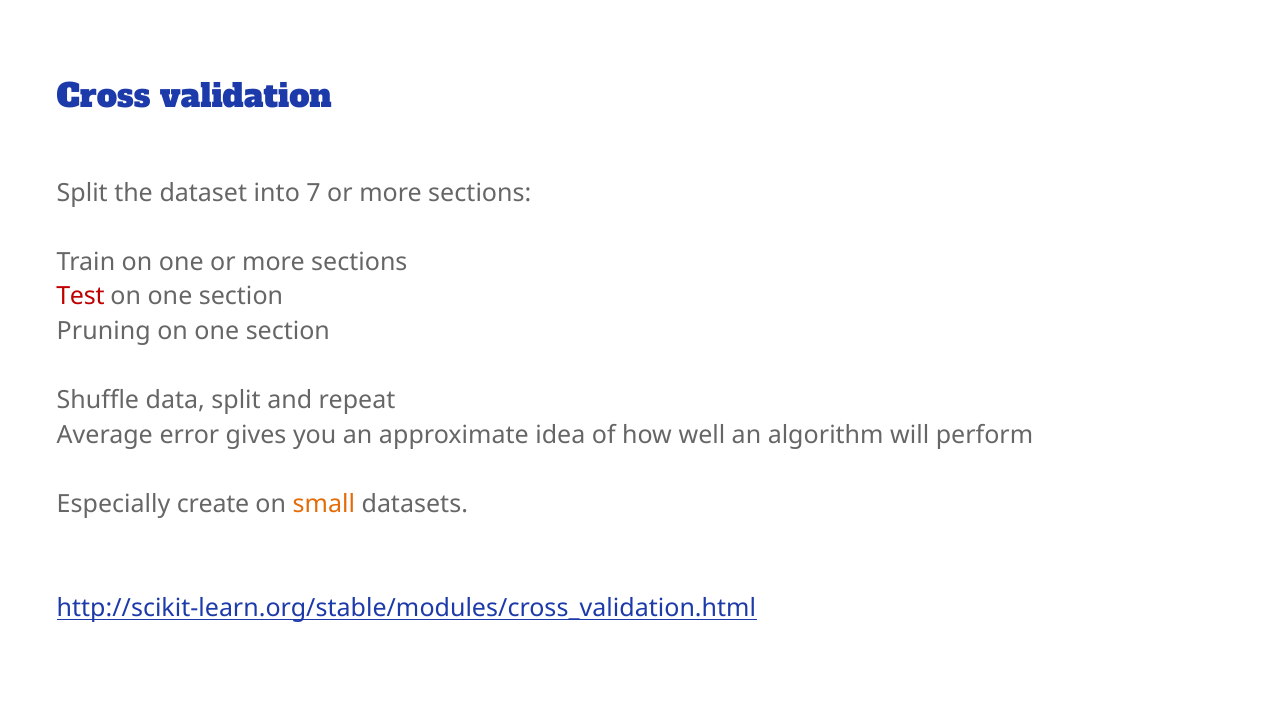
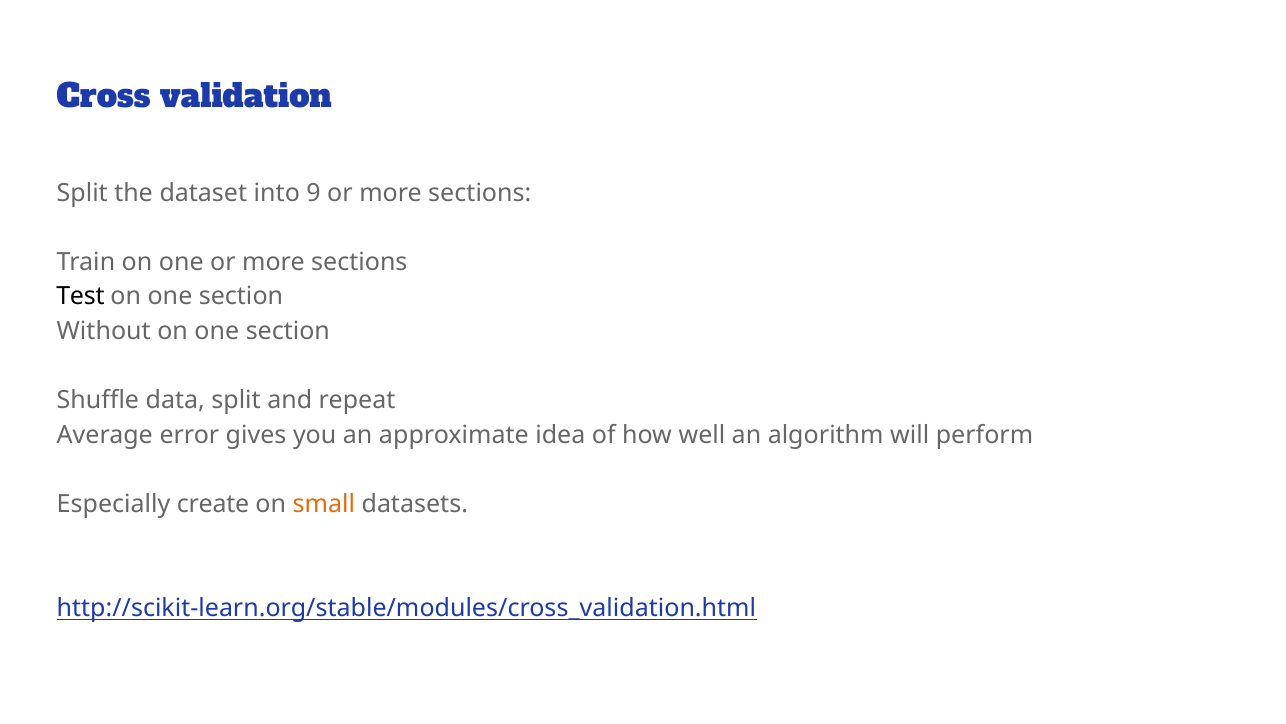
7: 7 -> 9 (314, 193)
Test colour: red -> black (80, 296)
Pruning: Pruning -> Without (104, 331)
